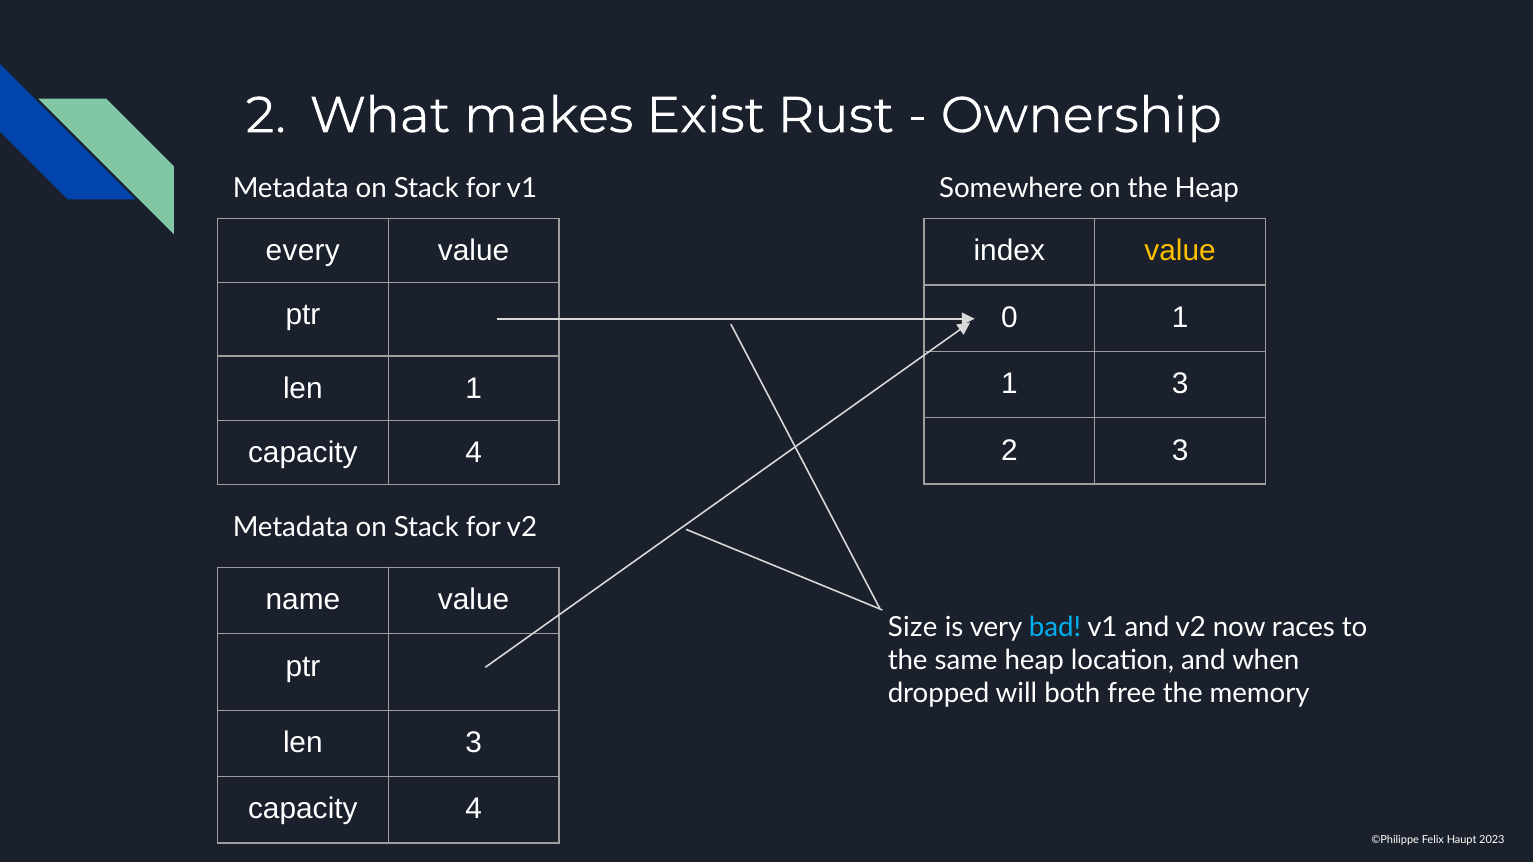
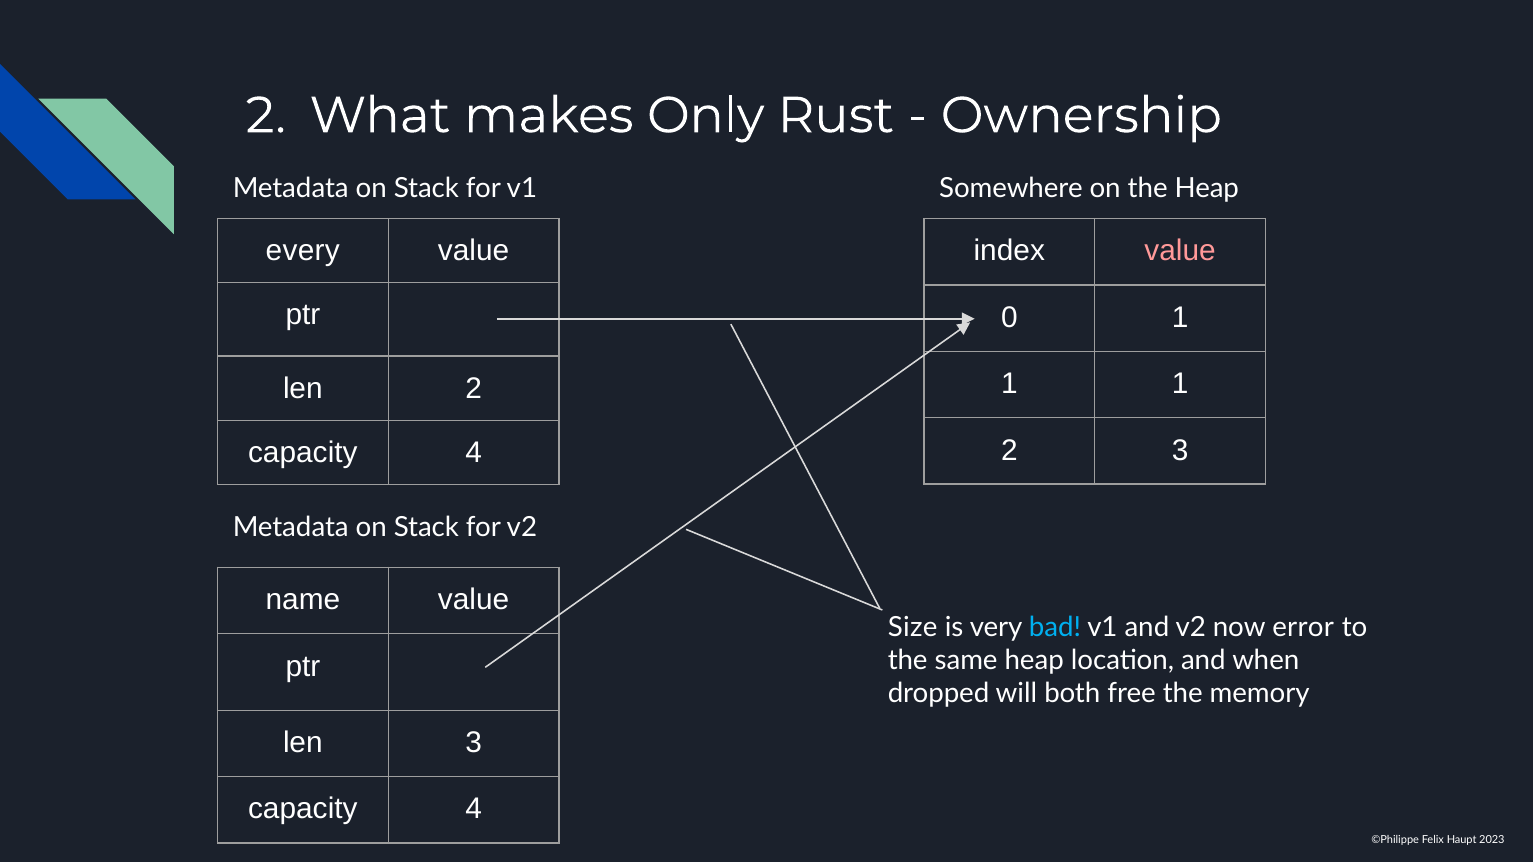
Exist: Exist -> Only (706, 116)
value colour: yellow -> pink (1180, 251)
3: 3 -> 1 (1180, 384)
len 1: 1 -> 2 (474, 389)
races: races -> error (1303, 627)
